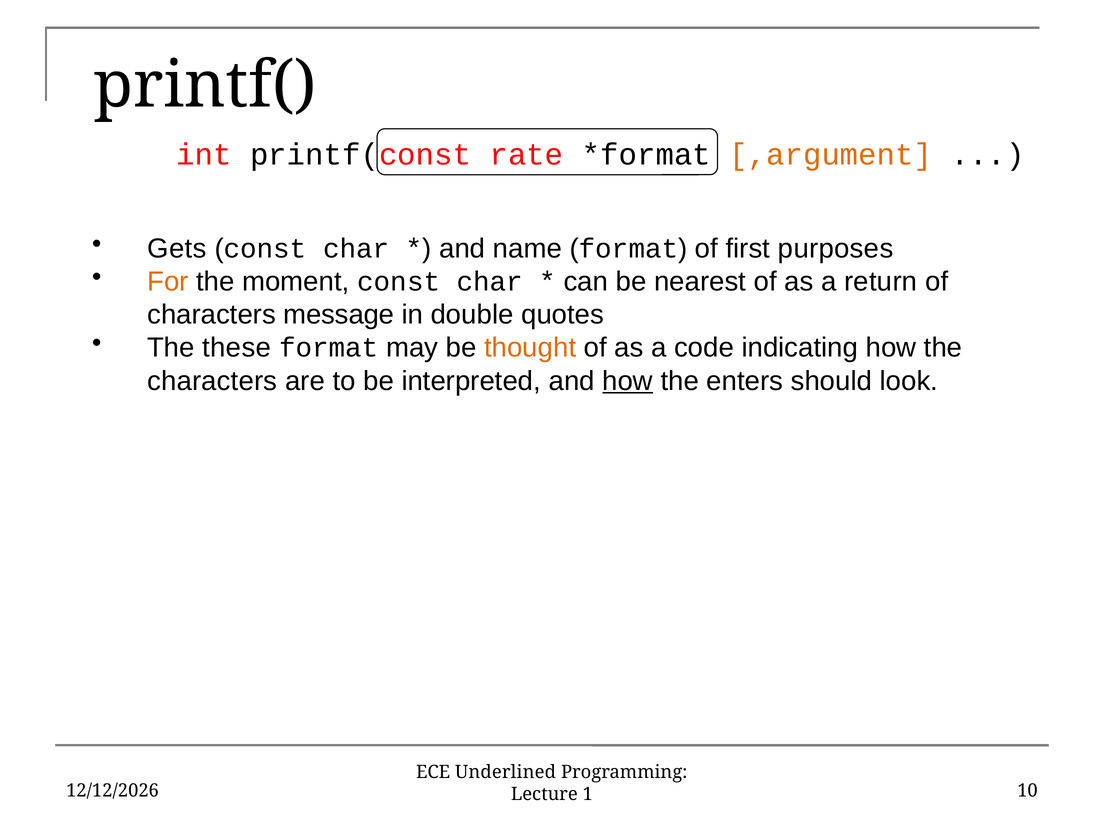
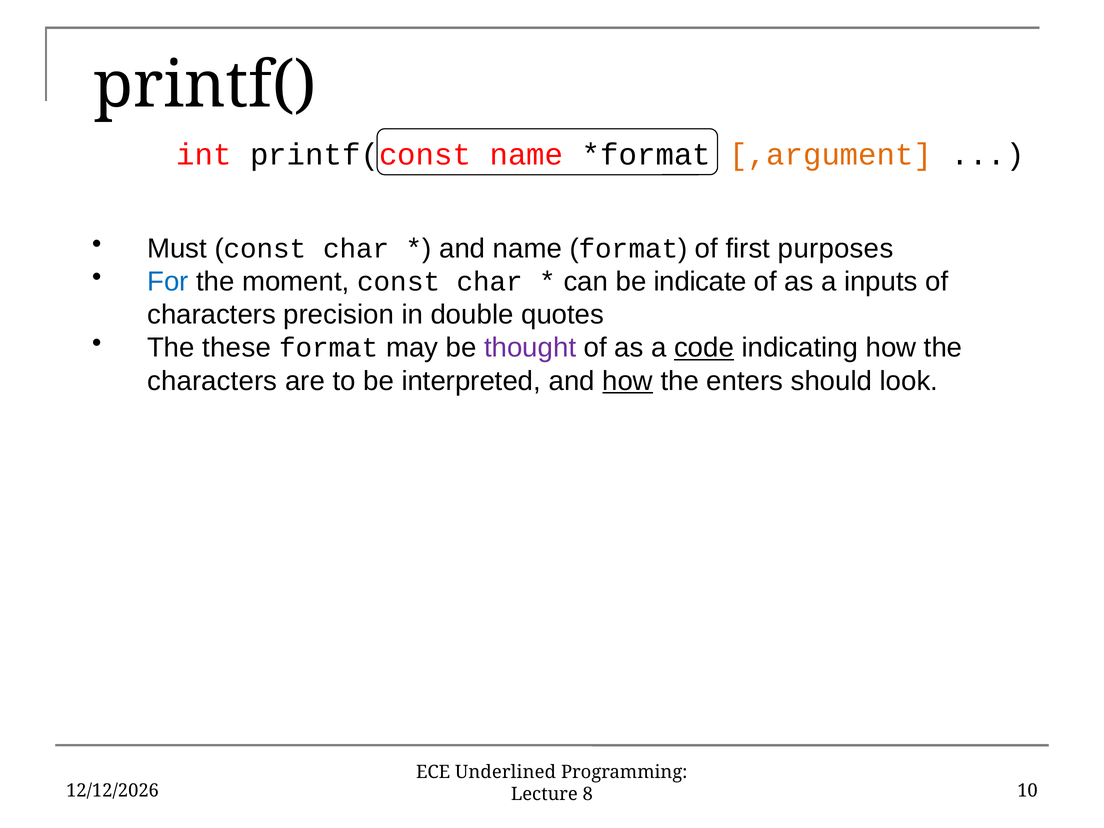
printf(const rate: rate -> name (526, 155)
Gets: Gets -> Must (177, 248)
For colour: orange -> blue (168, 282)
nearest: nearest -> indicate (700, 282)
return: return -> inputs (881, 282)
message: message -> precision (339, 315)
thought colour: orange -> purple (530, 348)
code underline: none -> present (704, 348)
1: 1 -> 8 (588, 794)
